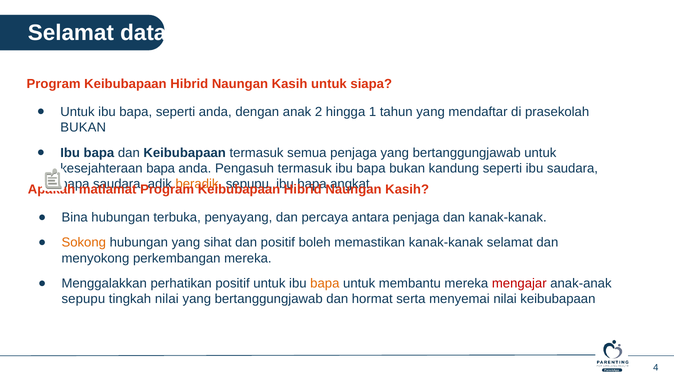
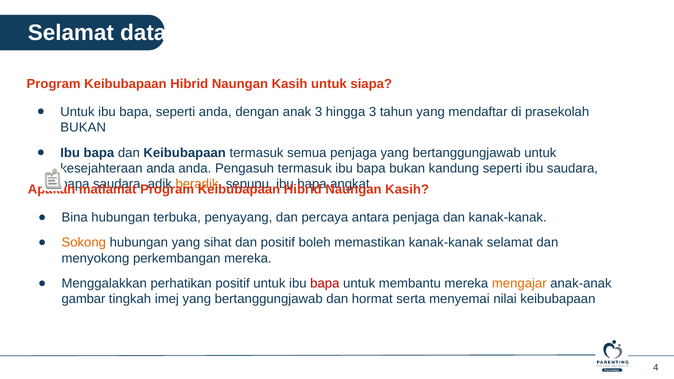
anak 2: 2 -> 3 (319, 112)
hingga 1: 1 -> 3 (373, 112)
kesejahteraan bapa: bapa -> anda (161, 168)
bapa colour: orange -> red (325, 284)
mengajar colour: red -> orange (519, 284)
sepupu: sepupu -> gambar (83, 299)
tingkah nilai: nilai -> imej (167, 299)
